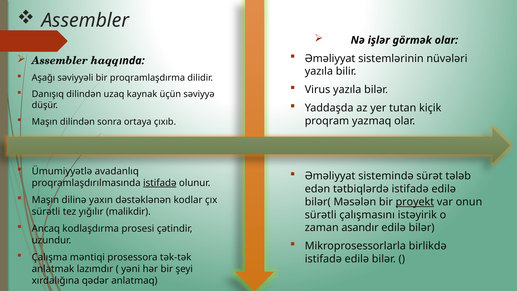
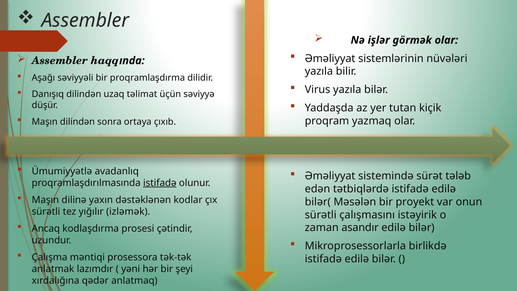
kaynak: kaynak -> təlimat (142, 94)
proyekt underline: present -> none (415, 202)
malikdir: malikdir -> izləmək (128, 211)
